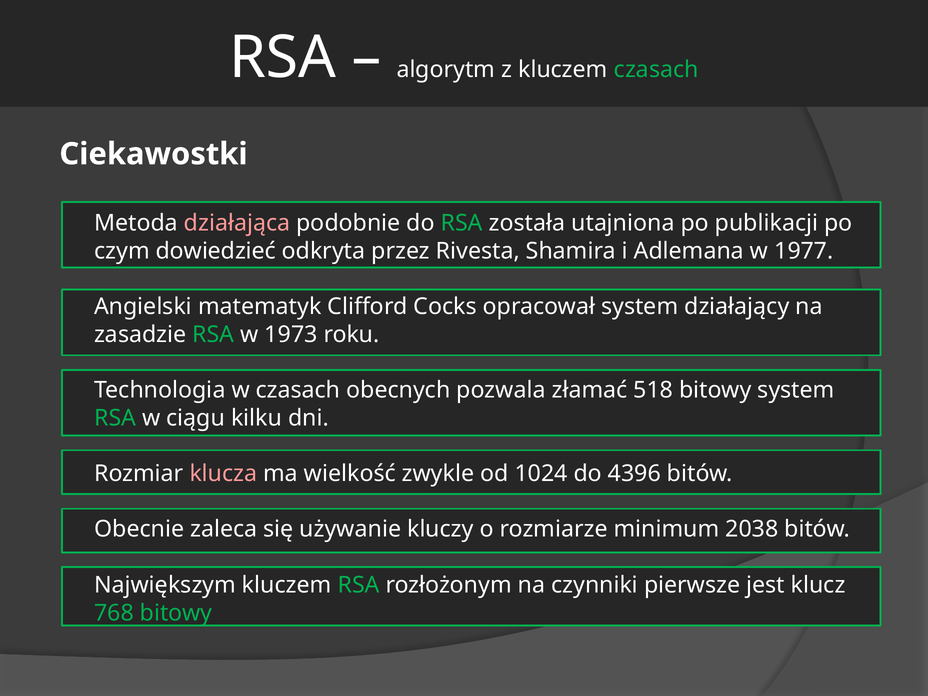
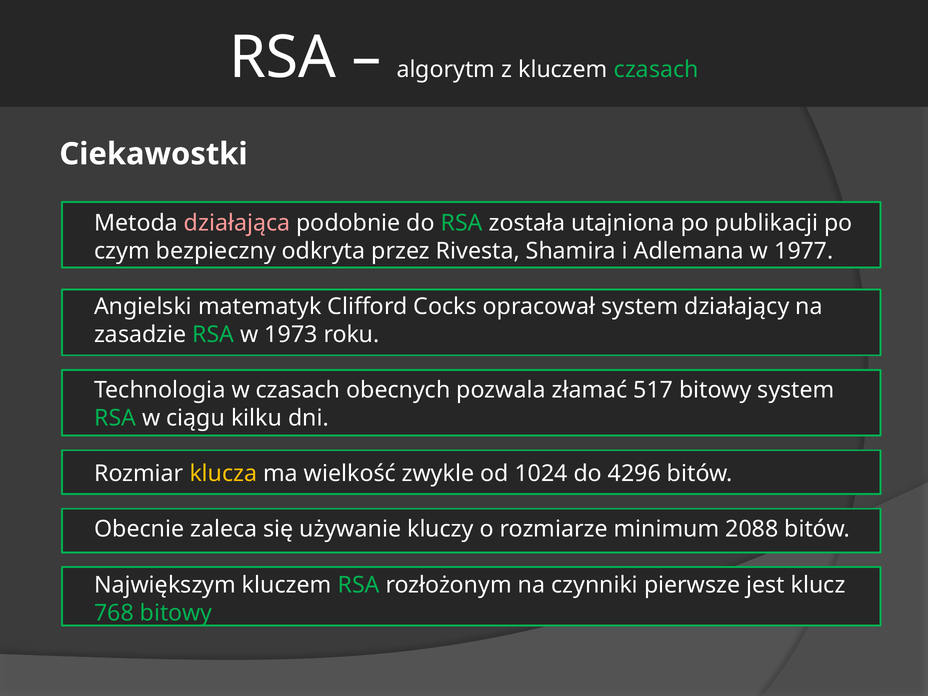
dowiedzieć: dowiedzieć -> bezpieczny (216, 251)
518: 518 -> 517 (653, 390)
klucza colour: pink -> yellow (223, 474)
4396: 4396 -> 4296 (634, 474)
2038: 2038 -> 2088 (752, 529)
